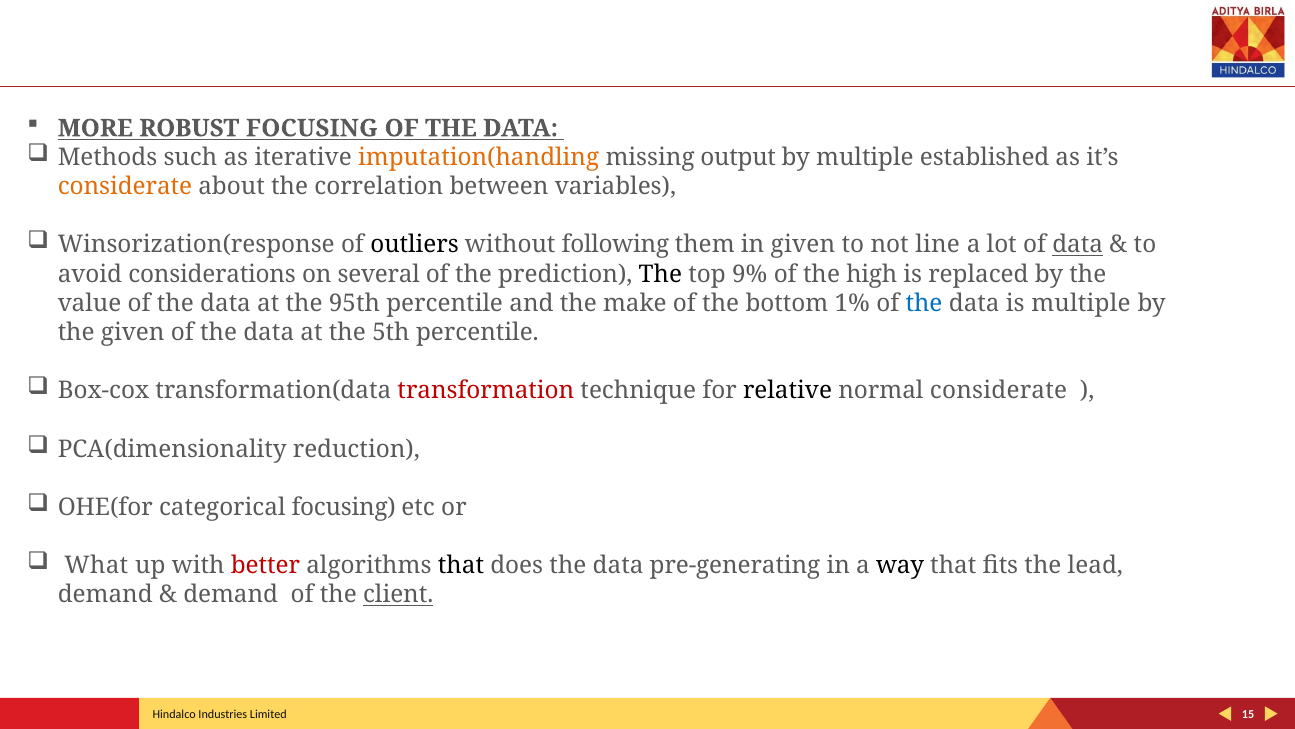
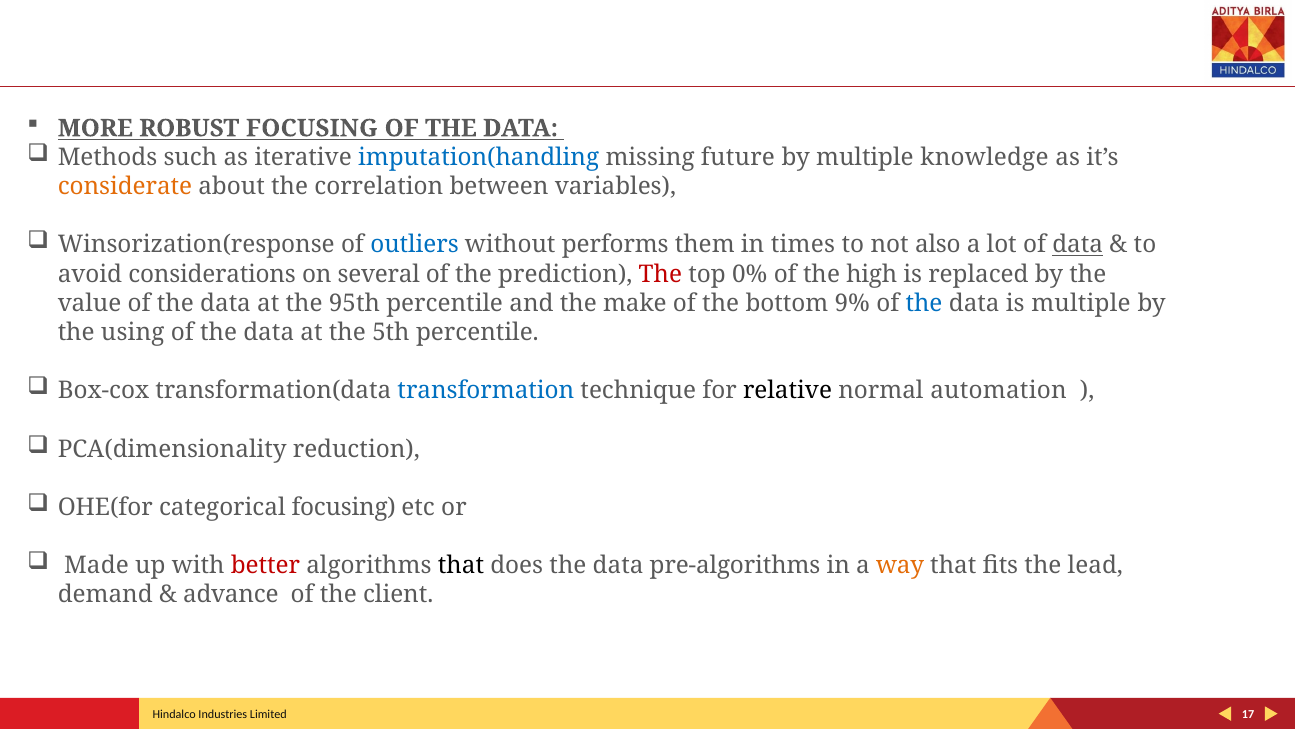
imputation(handling colour: orange -> blue (479, 157)
output: output -> future (738, 157)
established: established -> knowledge (984, 157)
outliers colour: black -> blue (415, 245)
following: following -> performs (615, 245)
in given: given -> times (803, 245)
line: line -> also (938, 245)
The colour: black -> red (660, 274)
9%: 9% -> 0% (750, 274)
1%: 1% -> 9% (852, 303)
the given: given -> using (133, 332)
transformation colour: red -> blue (486, 390)
normal considerate: considerate -> automation (998, 390)
What: What -> Made (96, 565)
pre-generating: pre-generating -> pre-algorithms (735, 565)
way colour: black -> orange (900, 565)
demand: demand -> advance (231, 594)
client underline: present -> none (398, 594)
15: 15 -> 17 (1248, 714)
